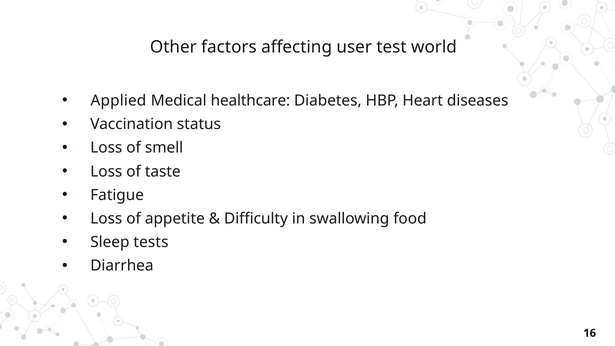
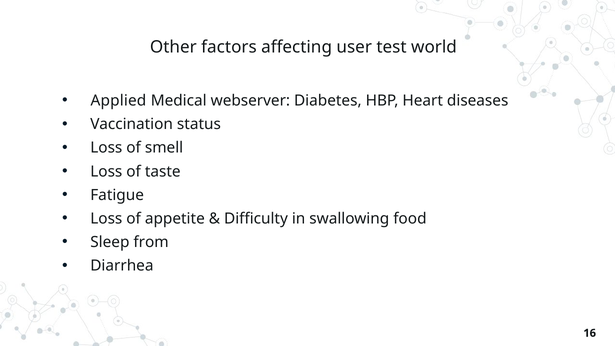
healthcare: healthcare -> webserver (250, 101)
tests: tests -> from (151, 242)
